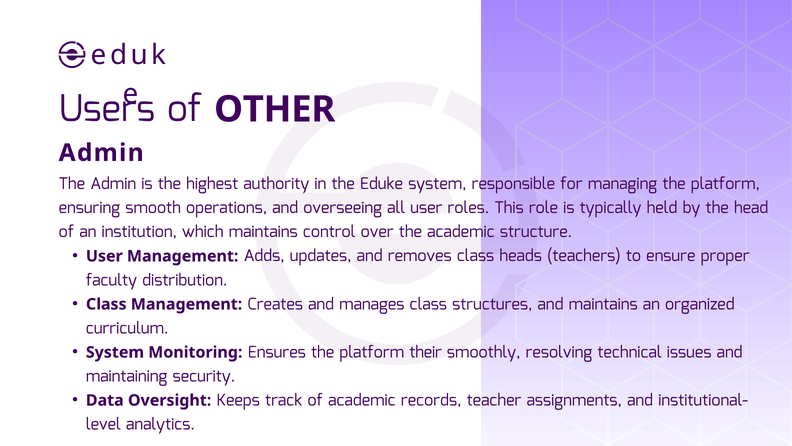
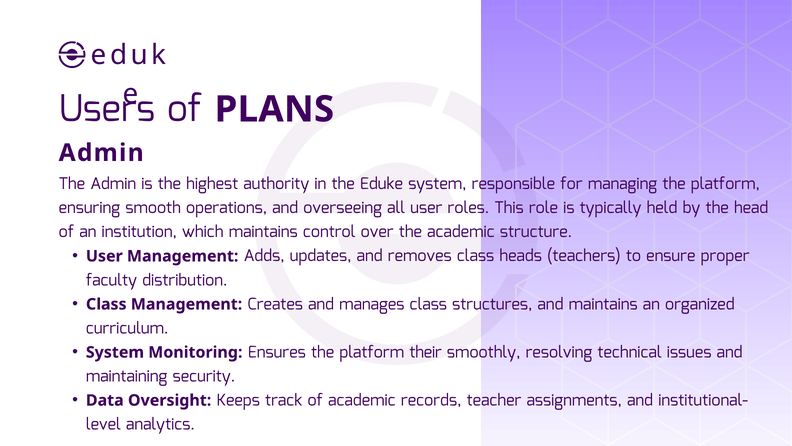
OTHER: OTHER -> PLANS (274, 109)
